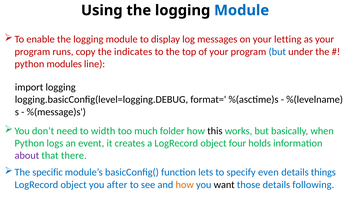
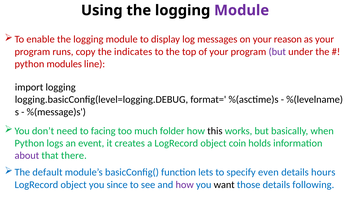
Module colour: blue -> purple (242, 10)
letting: letting -> reason (288, 39)
but colour: blue -> purple (277, 52)
width: width -> facing (103, 131)
four: four -> coin (237, 144)
specific: specific -> default (47, 173)
things: things -> hours (323, 173)
after: after -> since (117, 185)
how colour: orange -> purple (185, 185)
